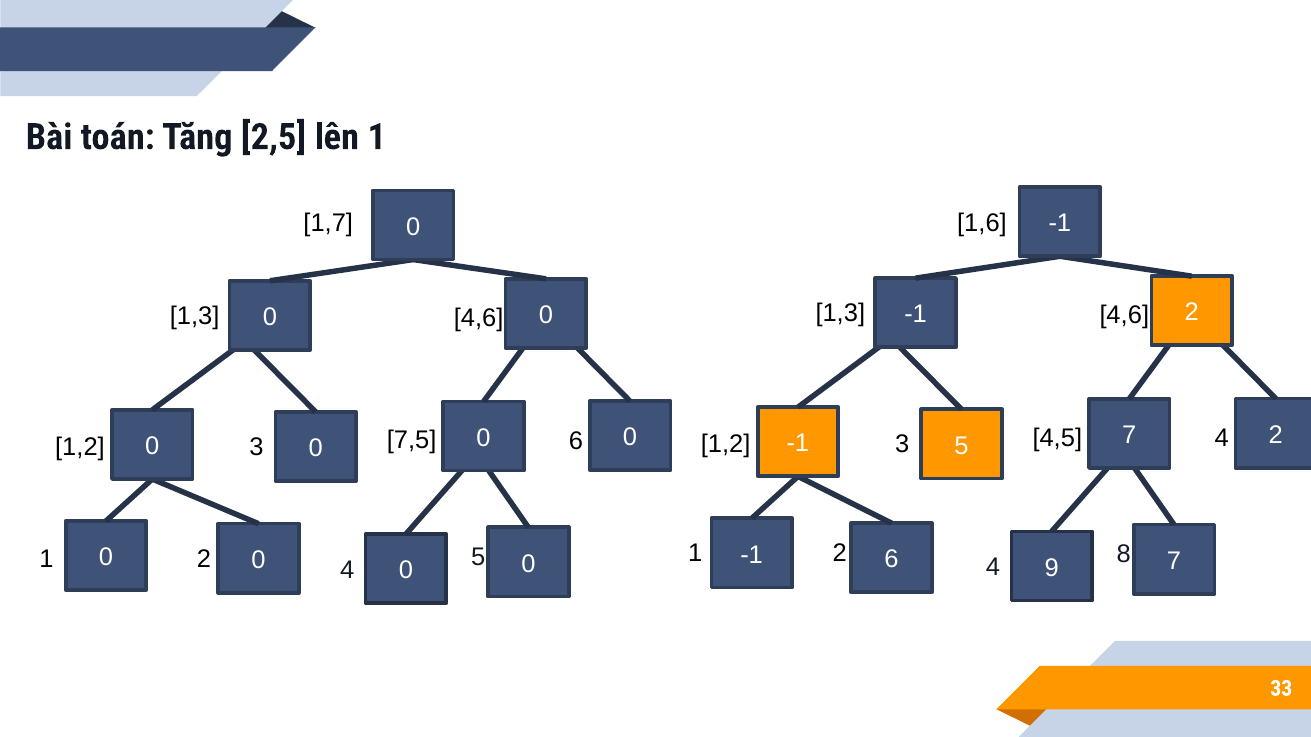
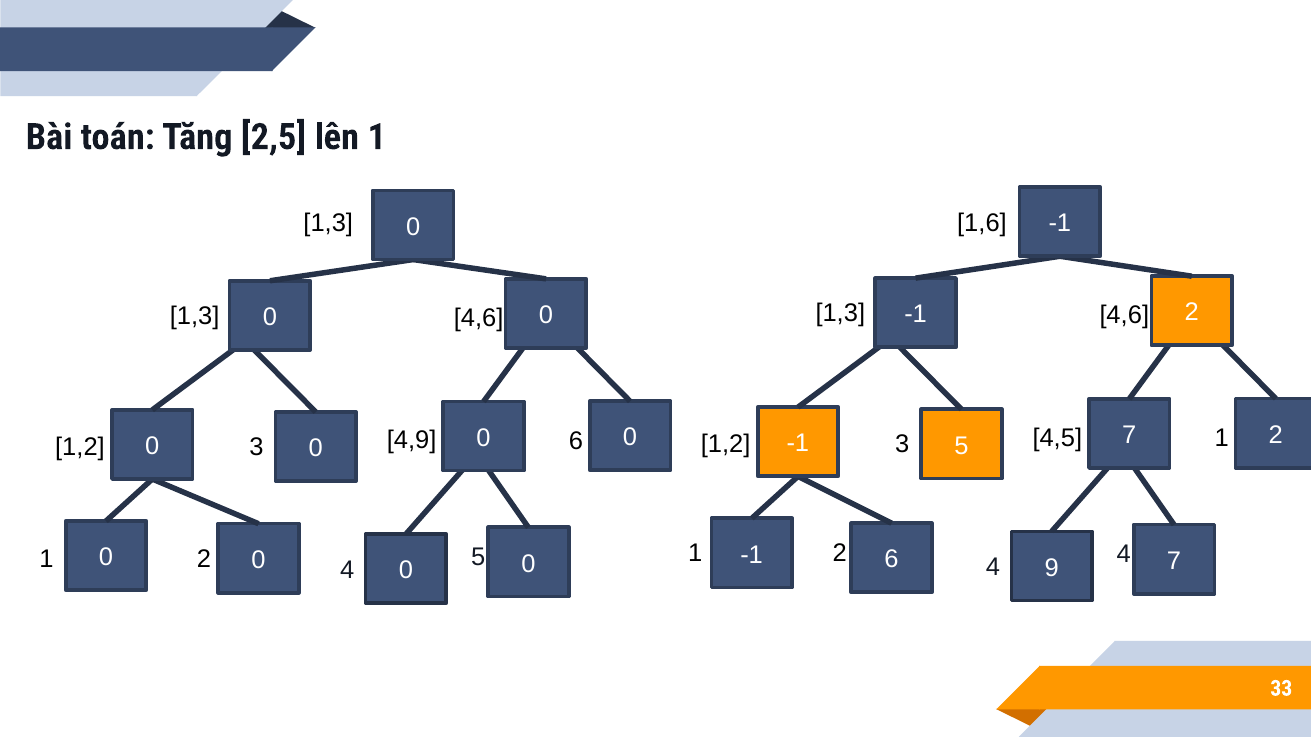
1,7: 1,7 -> 1,3 (328, 223)
4,5 4: 4 -> 1 (1222, 438)
7,5: 7,5 -> 4,9 (412, 441)
4 8: 8 -> 4 (1124, 555)
